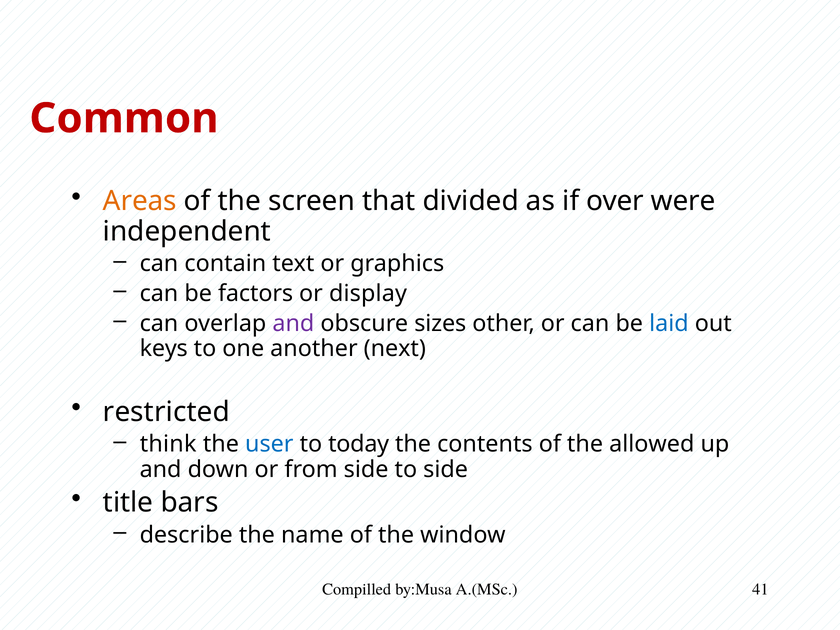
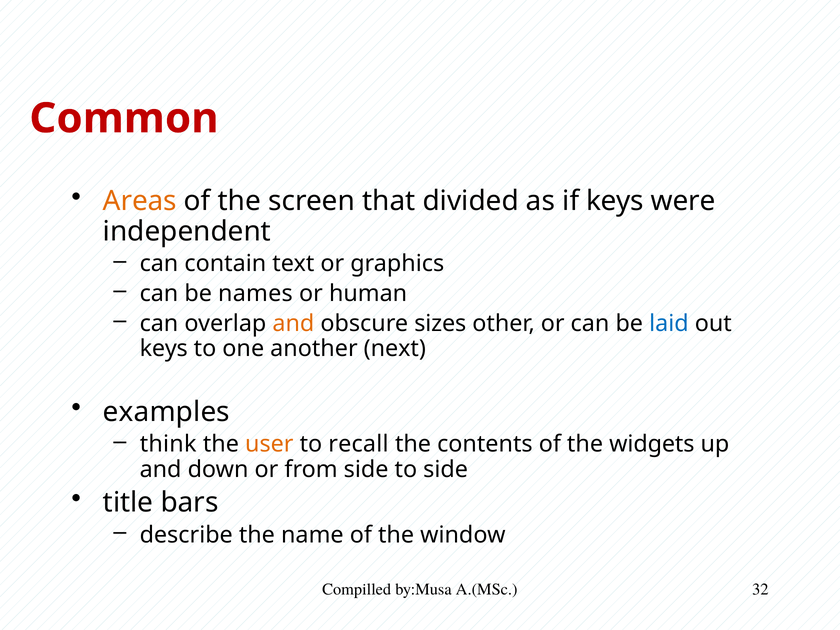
if over: over -> keys (615, 201)
factors: factors -> names (255, 294)
display: display -> human (368, 294)
and colour: purple -> orange (293, 323)
restricted: restricted -> examples (166, 412)
user colour: blue -> orange (269, 444)
today: today -> recall (358, 444)
allowed: allowed -> widgets (652, 444)
41: 41 -> 32 (760, 589)
